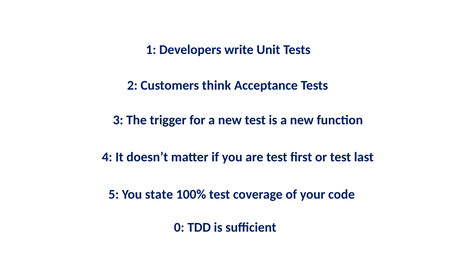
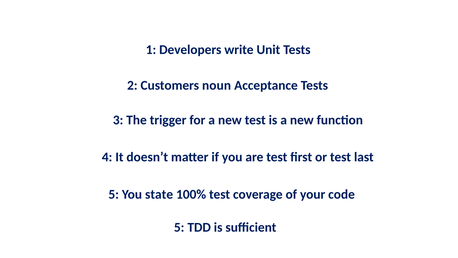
think: think -> noun (217, 85)
0: 0 -> 5 (179, 227)
